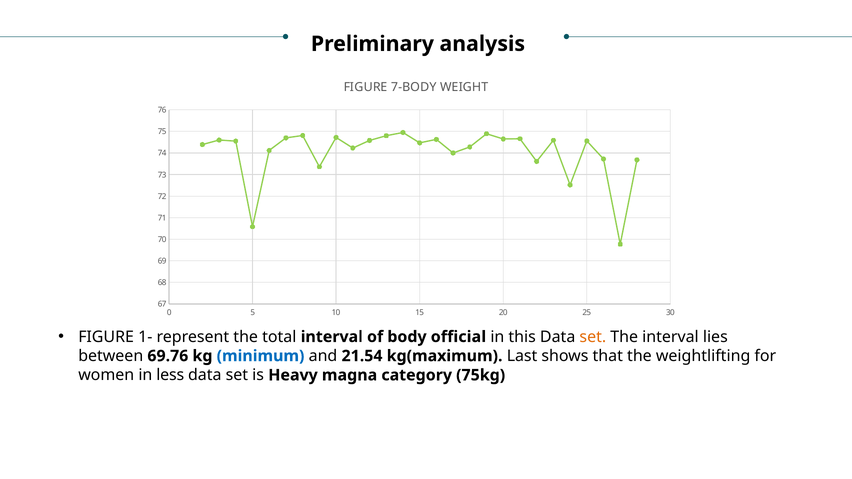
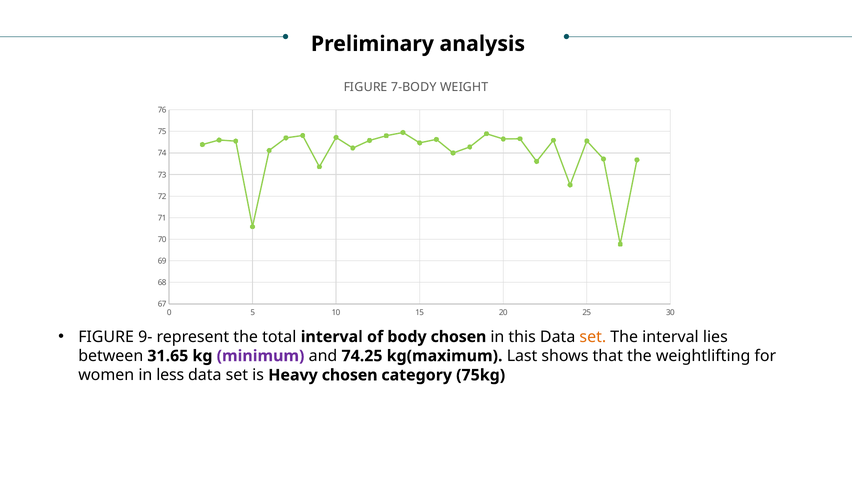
1-: 1- -> 9- (145, 337)
body official: official -> chosen (459, 337)
69.76: 69.76 -> 31.65 (168, 356)
minimum colour: blue -> purple (261, 356)
21.54: 21.54 -> 74.25 (362, 356)
Heavy magna: magna -> chosen (350, 375)
